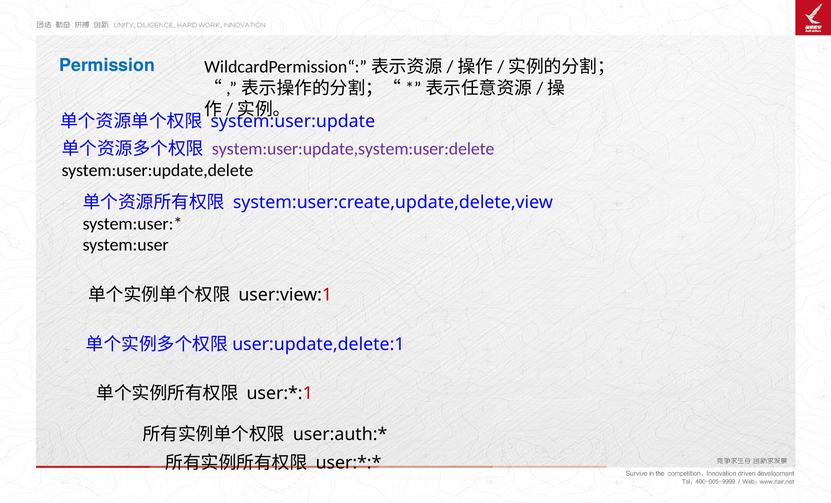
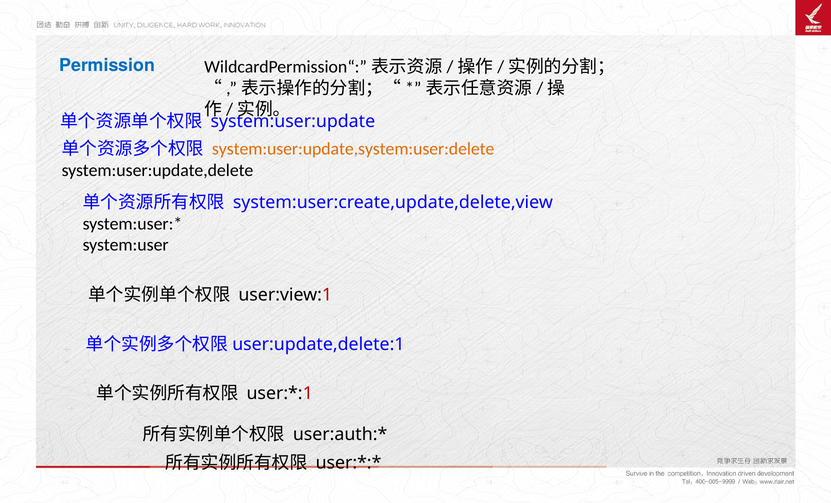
system:user:update,system:user:delete colour: purple -> orange (353, 149)
